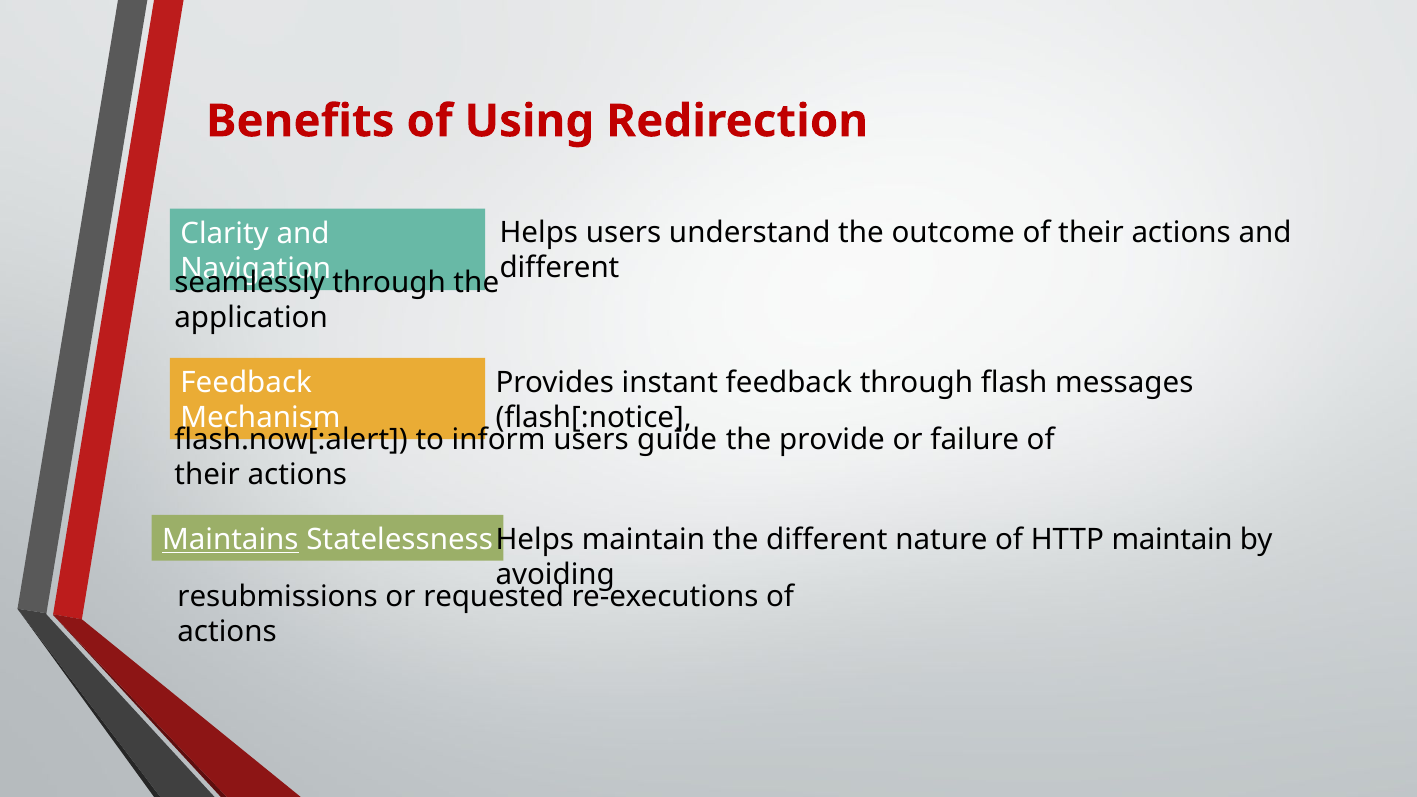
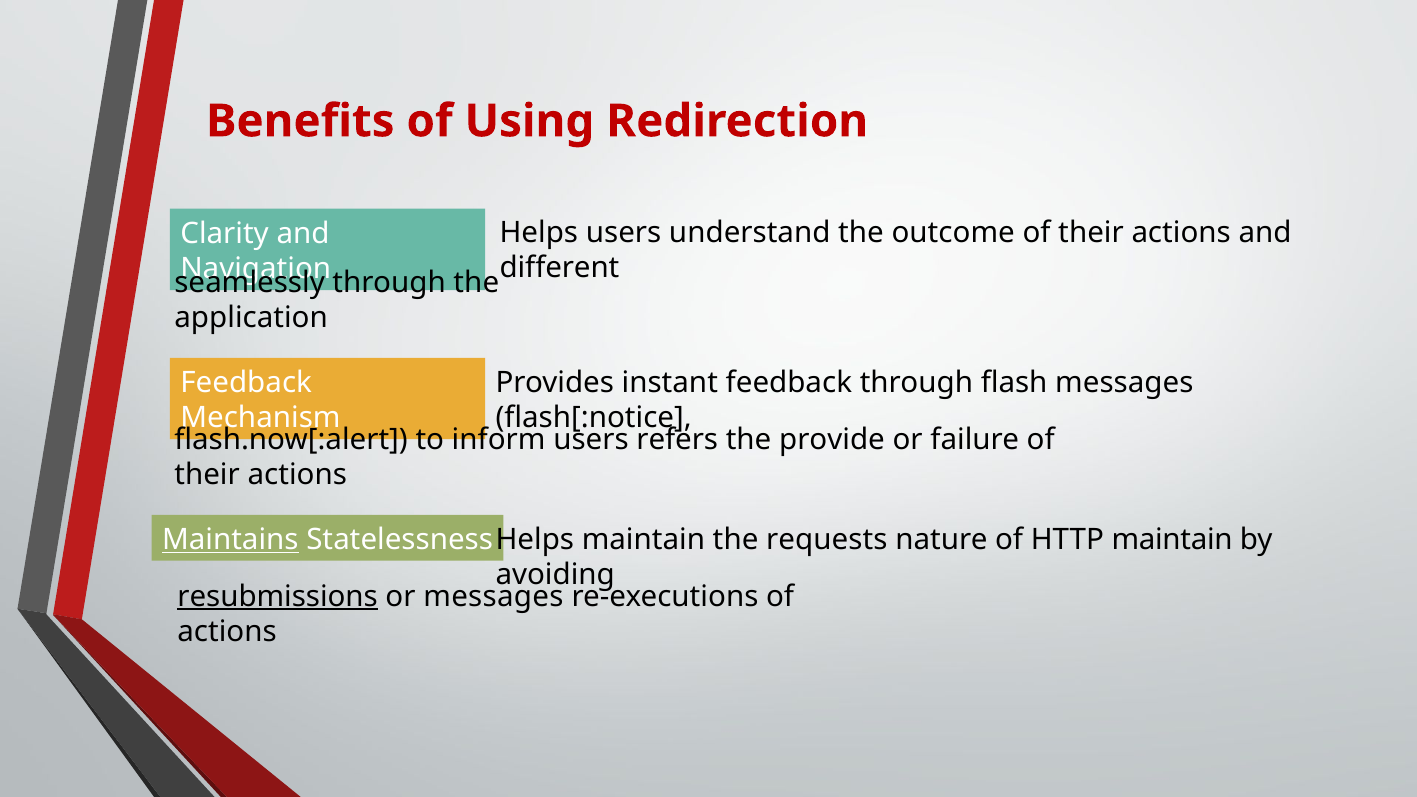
guide: guide -> refers (677, 439)
the different: different -> requests (827, 540)
resubmissions underline: none -> present (278, 596)
or requested: requested -> messages (493, 596)
